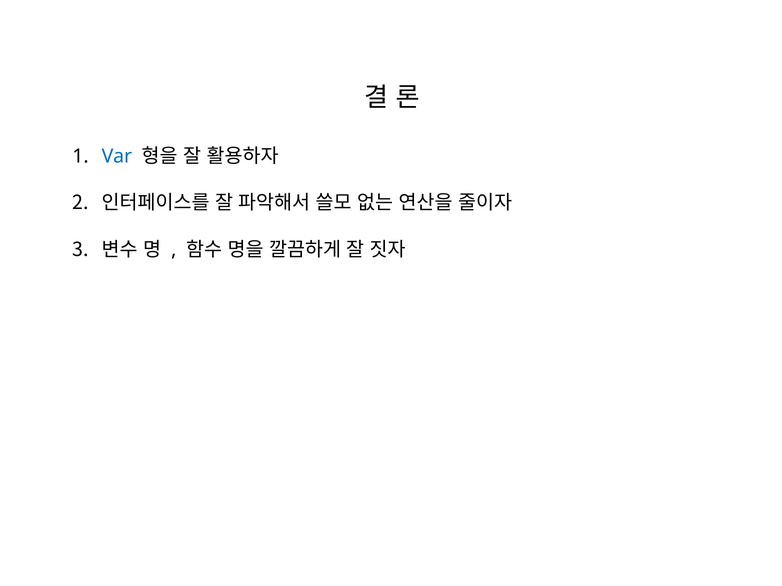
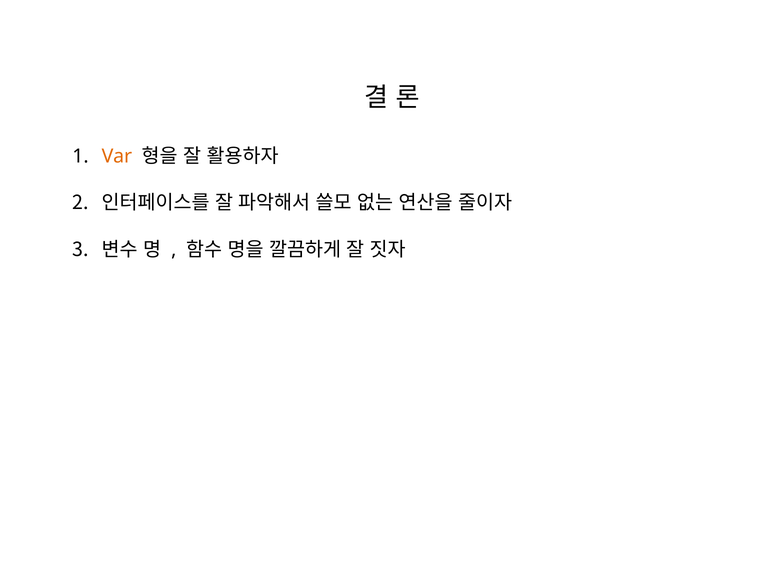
Var colour: blue -> orange (117, 156)
